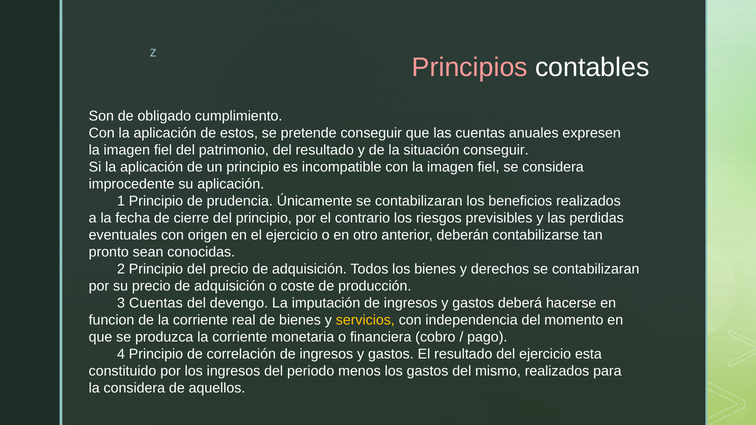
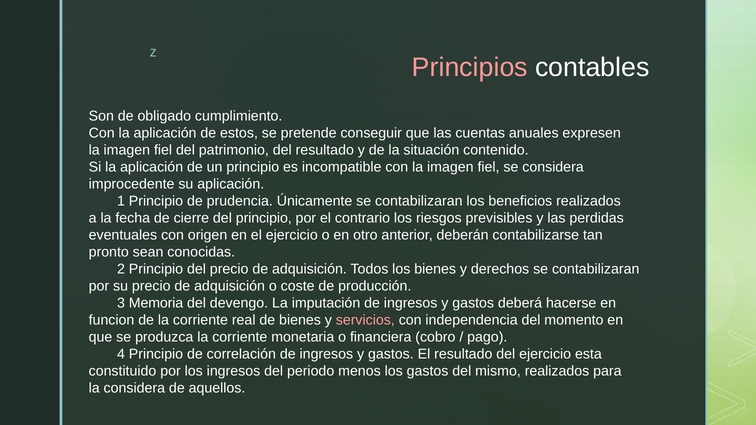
situación conseguir: conseguir -> contenido (496, 150)
3 Cuentas: Cuentas -> Memoria (156, 303)
servicios colour: yellow -> pink (365, 320)
